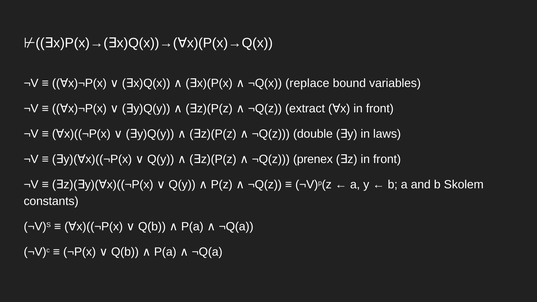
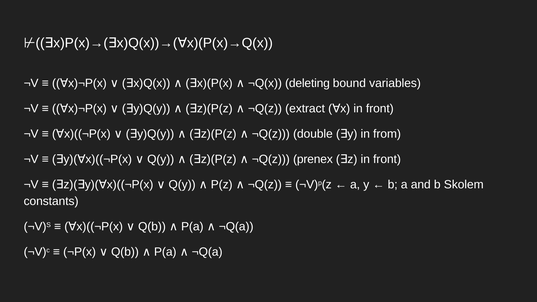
replace: replace -> deleting (307, 83)
laws: laws -> from (387, 134)
